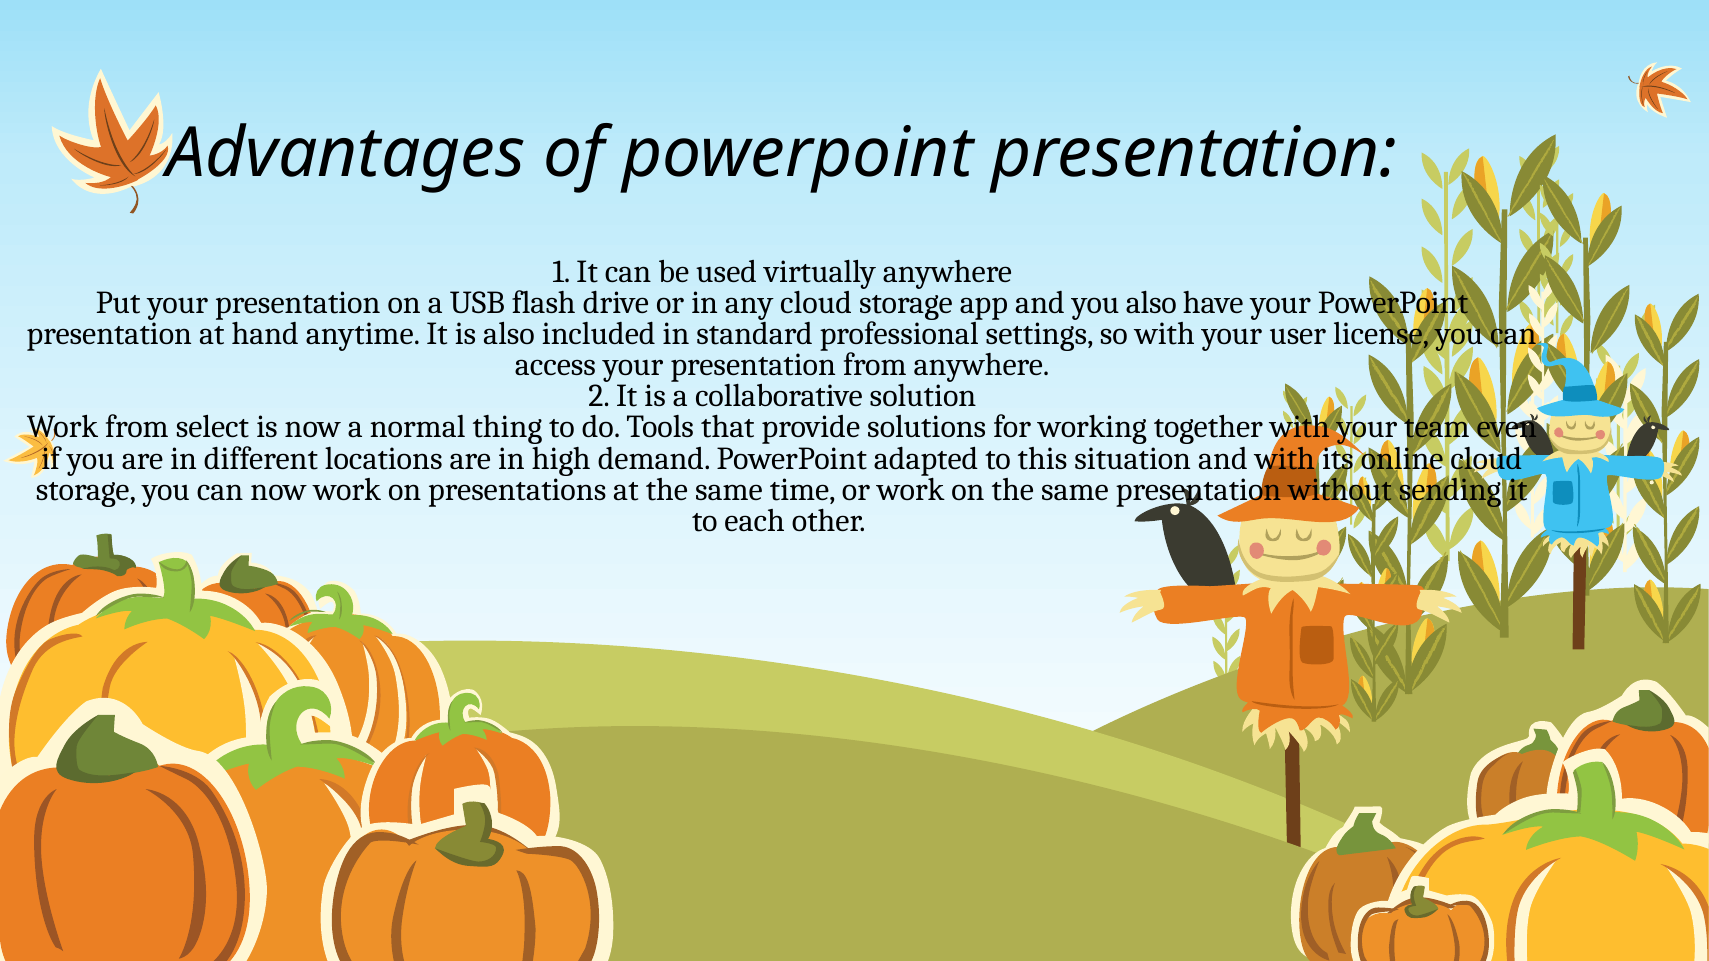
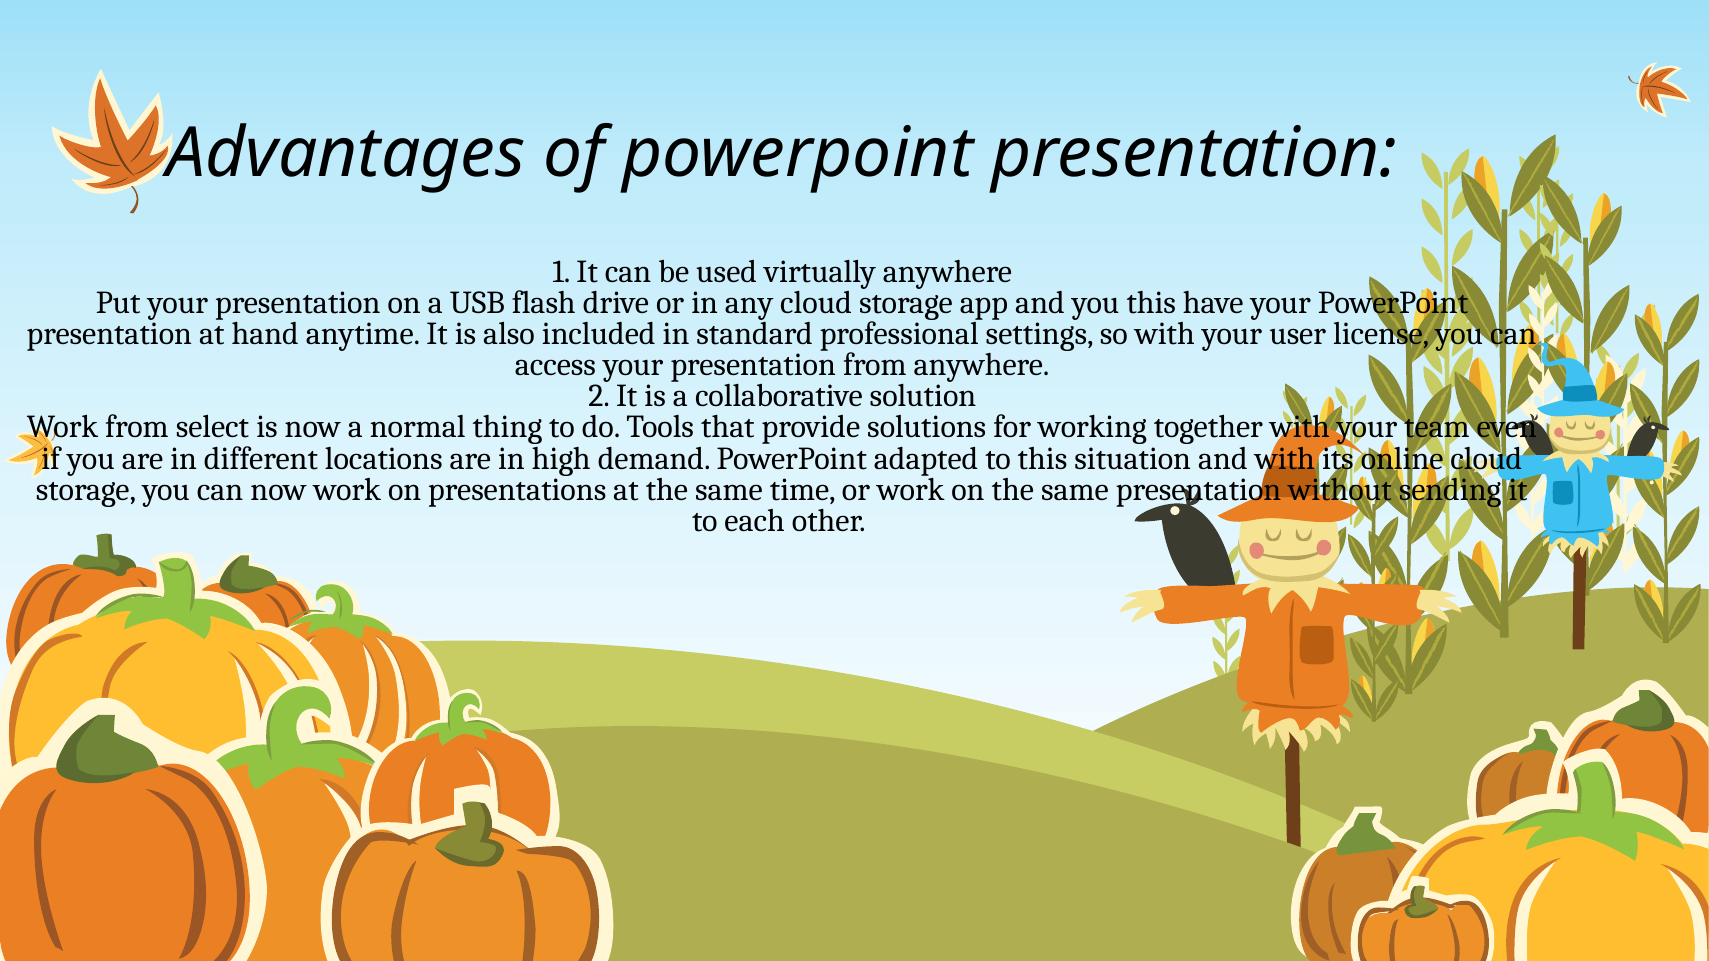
you also: also -> this (1151, 303)
